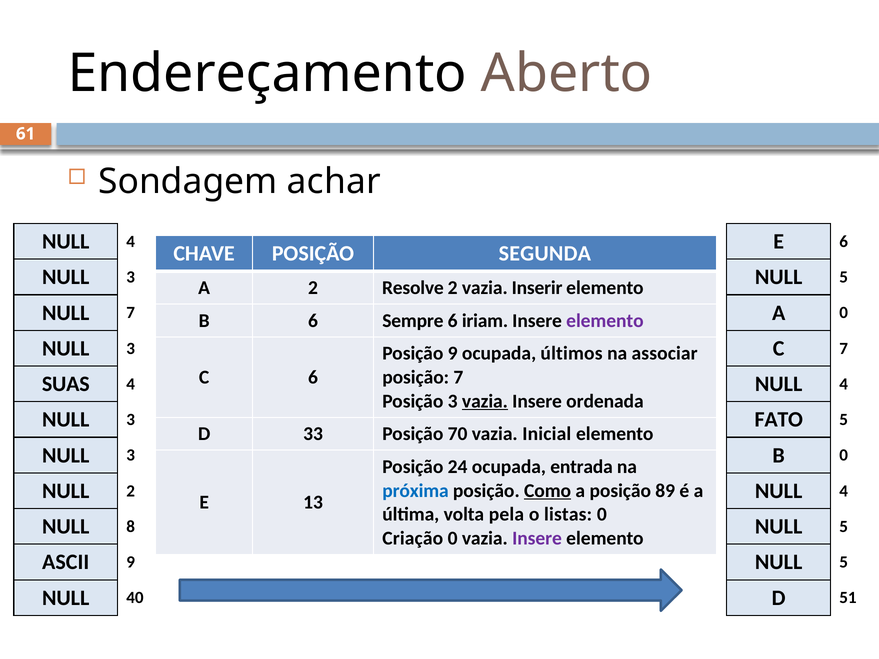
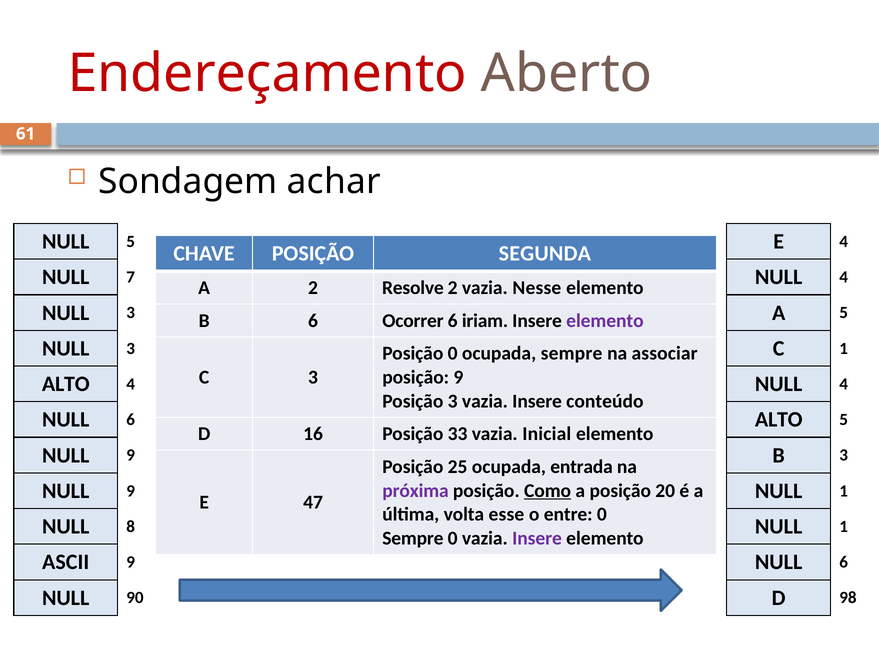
Endereçamento colour: black -> red (267, 73)
4: 4 -> 5 (131, 242)
E 6: 6 -> 4 (844, 242)
3: 3 -> 7 (131, 277)
5: 5 -> 4 (844, 277)
Inserir: Inserir -> Nesse (537, 288)
7: 7 -> 3 (131, 313)
A 0: 0 -> 5 (844, 313)
Sempre: Sempre -> Ocorrer (413, 321)
C 7: 7 -> 1 (844, 349)
Posição 9: 9 -> 0 (453, 354)
ocupada últimos: últimos -> sempre (572, 354)
C 6: 6 -> 3 (313, 377)
posição 7: 7 -> 9 (458, 377)
SUAS: SUAS -> ALTO (66, 384)
vazia underline: present -> none (485, 401)
ordenada: ordenada -> conteúdo (605, 401)
3: 3 -> 6 (131, 420)
FATO: FATO -> ALTO (779, 420)
33: 33 -> 16 (313, 434)
70: 70 -> 33 (458, 434)
3: 3 -> 9 (131, 455)
B 0: 0 -> 3 (844, 455)
24: 24 -> 25 (458, 467)
2: 2 -> 9 (131, 491)
4: 4 -> 1 (844, 491)
próxima colour: blue -> purple (415, 491)
89: 89 -> 20 (665, 491)
13: 13 -> 47 (313, 503)
pela: pela -> esse (506, 515)
listas: listas -> entre (568, 515)
5: 5 -> 1 (844, 527)
Criação: Criação -> Sempre (413, 539)
5: 5 -> 6 (844, 562)
40: 40 -> 90 (135, 598)
51: 51 -> 98 (848, 598)
